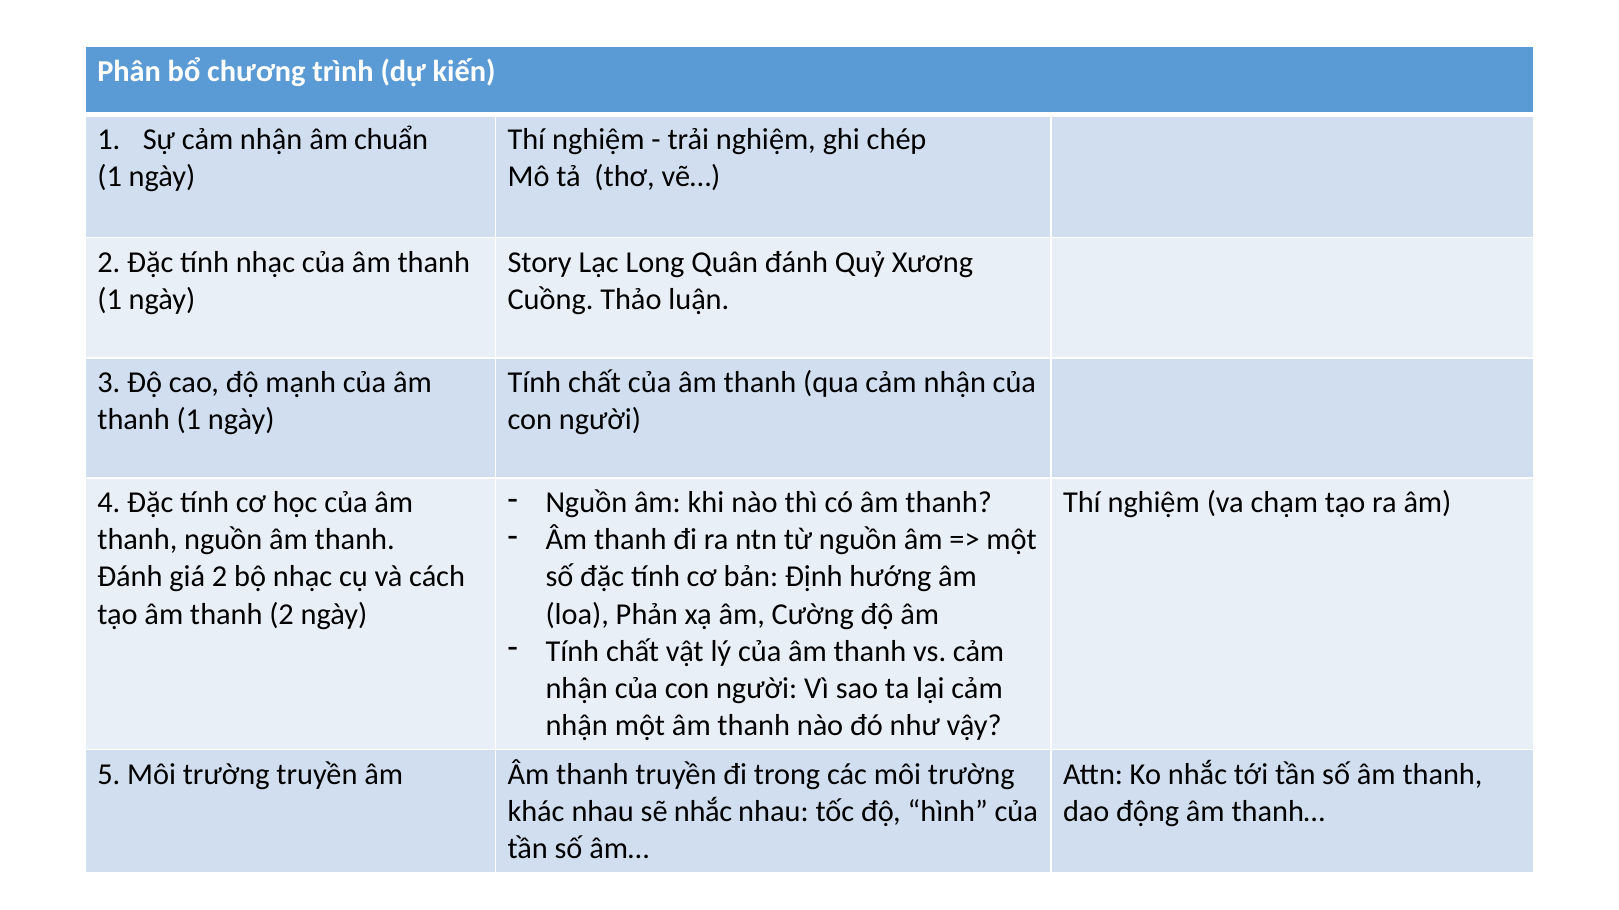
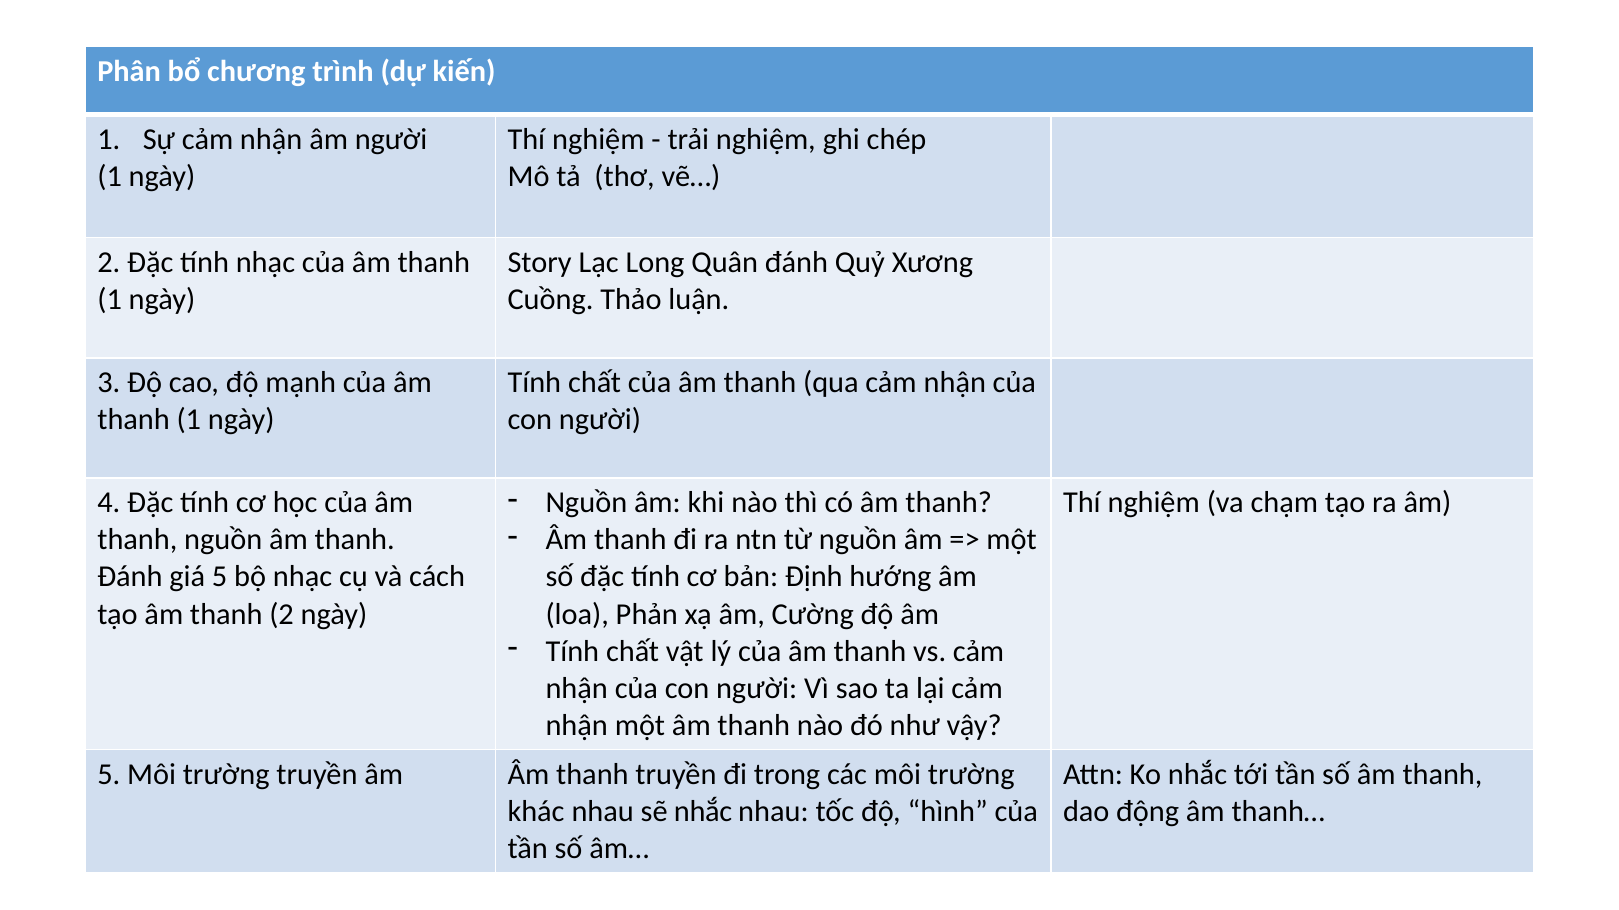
âm chuẩn: chuẩn -> người (391, 140)
giá 2: 2 -> 5 (220, 577)
